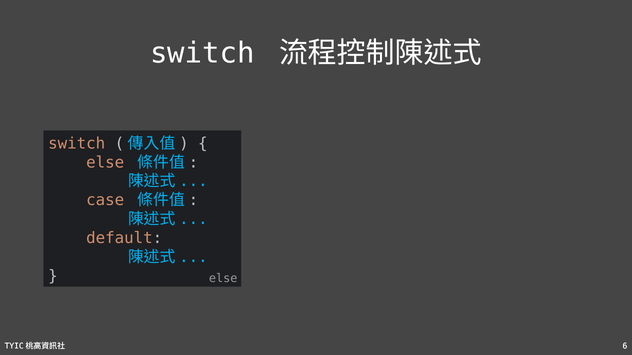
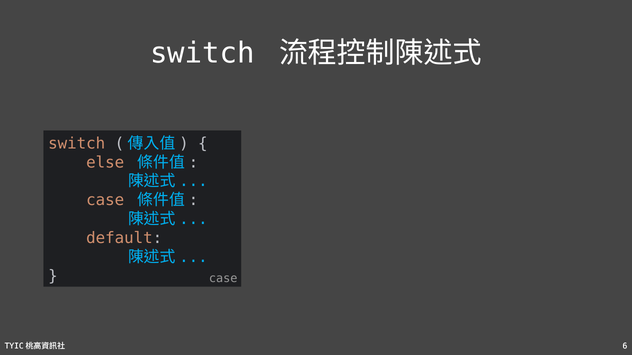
else: else -> case (223, 279)
